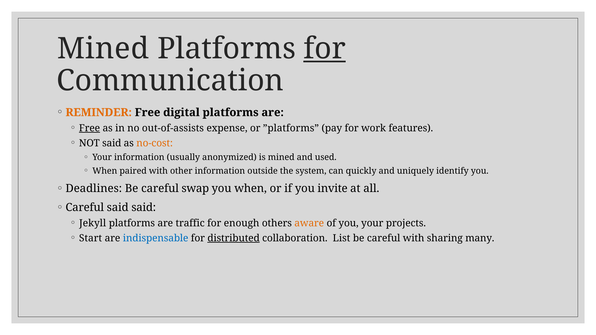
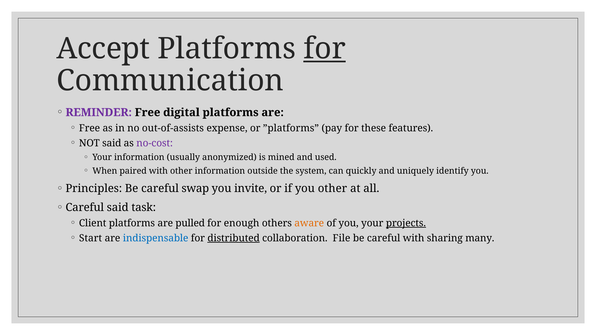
Mined: Mined -> Accept (103, 49)
REMINDER colour: orange -> purple (99, 113)
Free underline: present -> none (90, 128)
work: work -> these (374, 128)
no-cost colour: orange -> purple (155, 143)
Deadlines: Deadlines -> Principles (94, 189)
you when: when -> invite (251, 189)
you invite: invite -> other (332, 189)
said said: said -> task (144, 208)
Jekyll: Jekyll -> Client (93, 223)
traffic: traffic -> pulled (190, 223)
projects underline: none -> present (406, 223)
List: List -> File (342, 238)
